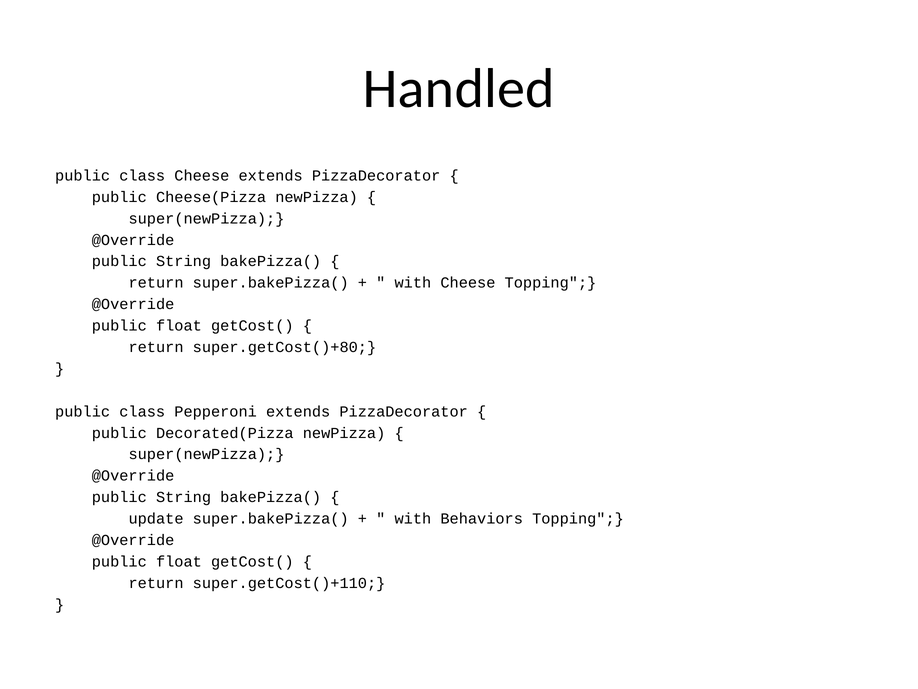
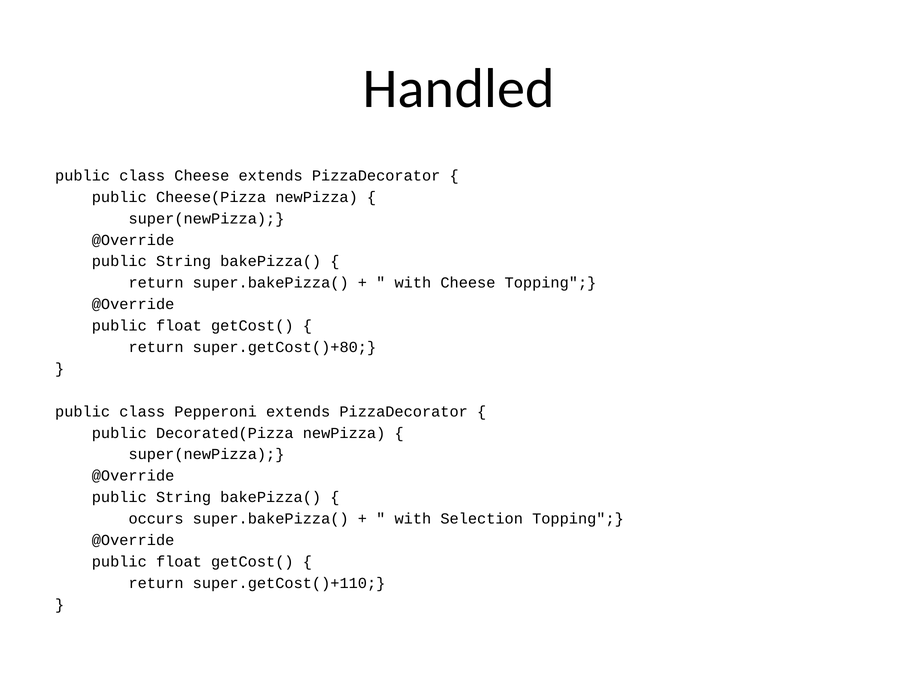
update: update -> occurs (156, 518)
Behaviors: Behaviors -> Selection (482, 518)
